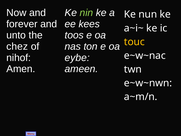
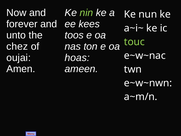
touc colour: yellow -> light green (134, 42)
nihof: nihof -> oujai (19, 58)
eybe: eybe -> hoas (77, 58)
